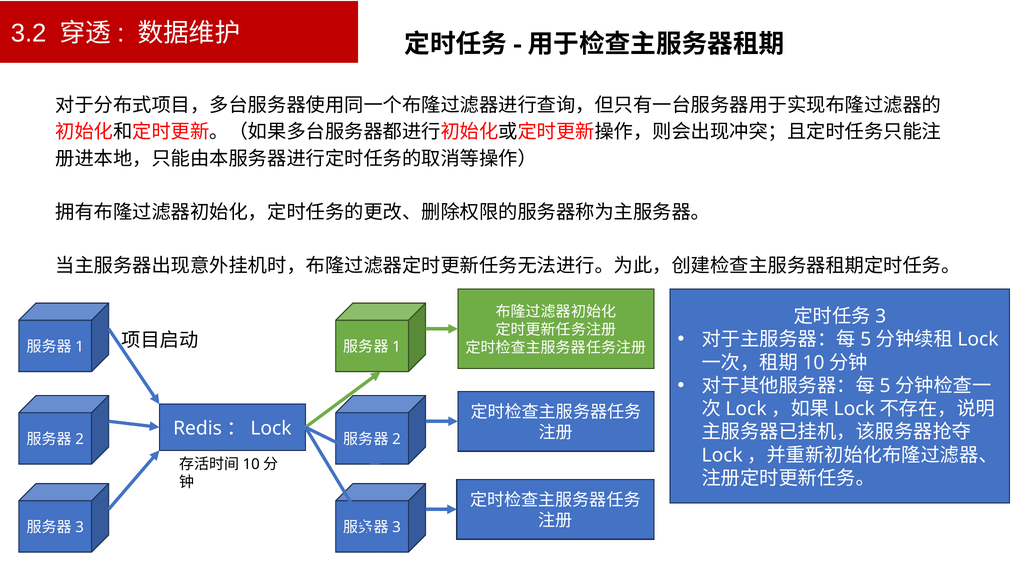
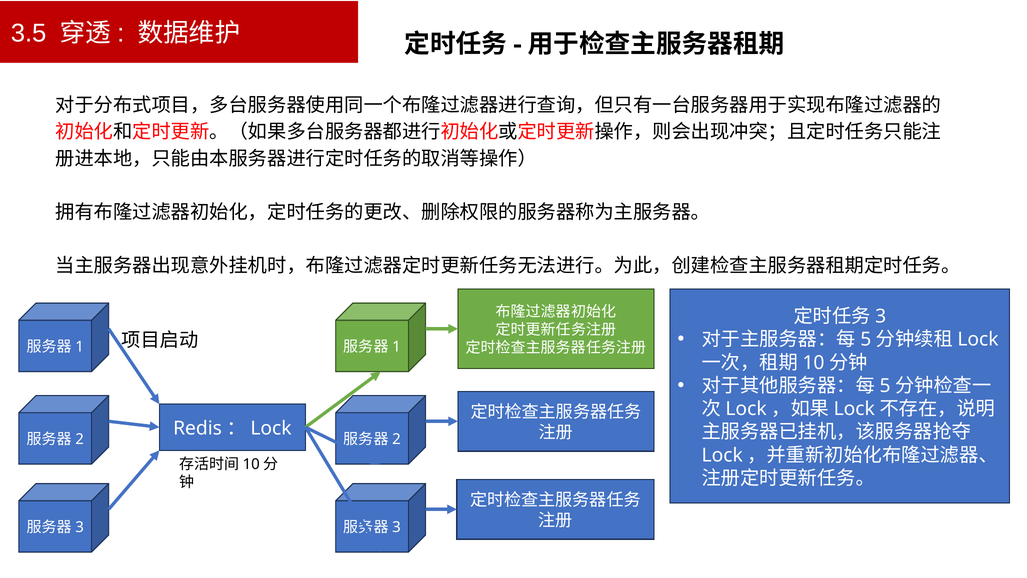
3.2: 3.2 -> 3.5 (29, 33)
